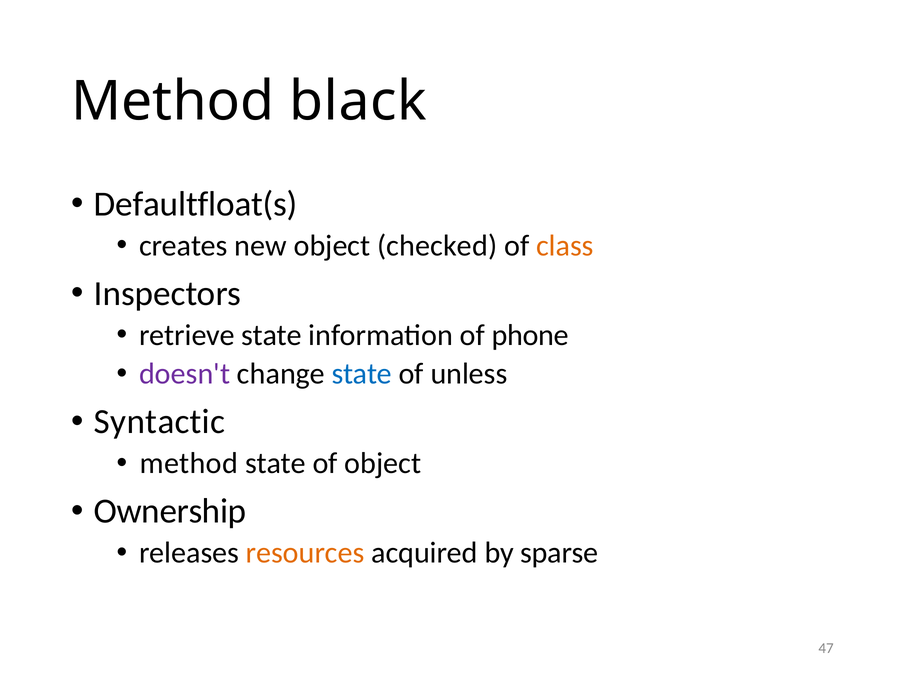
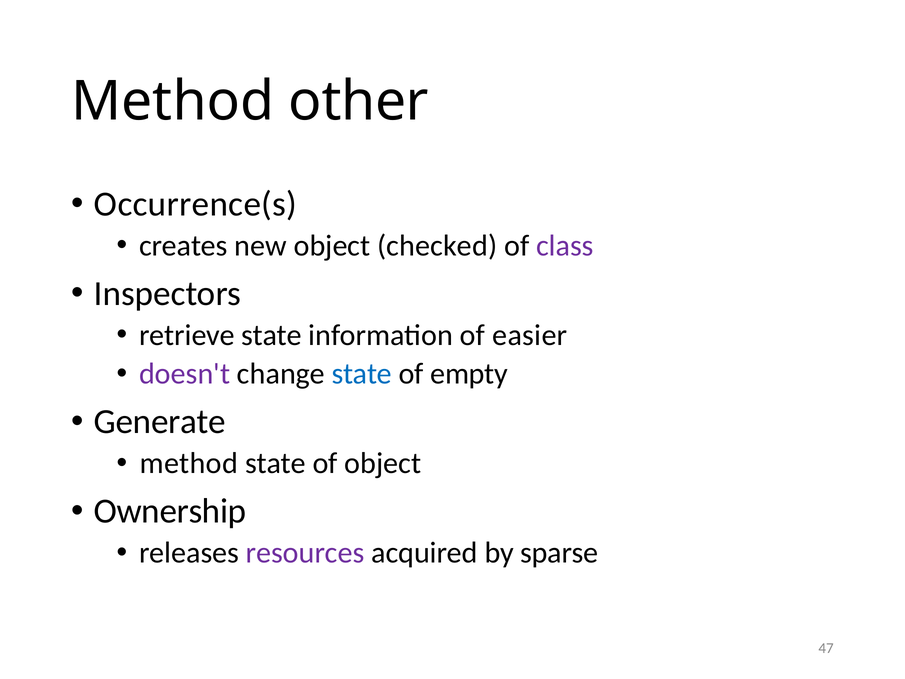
black: black -> other (359, 101)
Defaultfloat(s: Defaultfloat(s -> Occurrence(s (195, 204)
class colour: orange -> purple (565, 246)
phone: phone -> easier (530, 335)
unless: unless -> empty (469, 374)
Syntactic: Syntactic -> Generate (160, 422)
resources colour: orange -> purple (305, 553)
